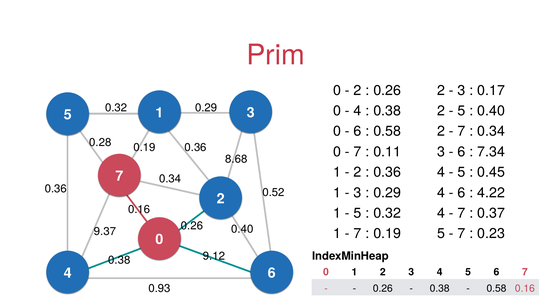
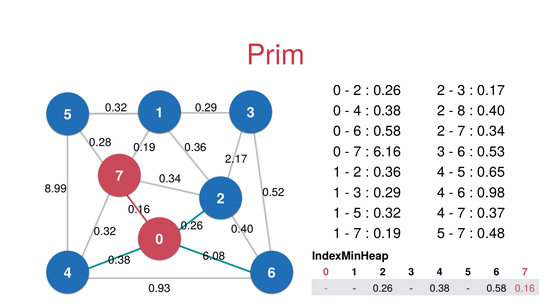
5: 5 -> 8 (462, 111)
0.11: 0.11 -> 6.16 (387, 152)
7.34: 7.34 -> 0.53 (491, 152)
8.68: 8.68 -> 2.17 (236, 159)
0.45: 0.45 -> 0.65 (491, 172)
0.36: 0.36 -> 8.99 (56, 189)
4.22: 4.22 -> 0.98 (491, 193)
9.37: 9.37 -> 0.32 (105, 232)
0.23: 0.23 -> 0.48 (491, 234)
9.12: 9.12 -> 6.08 (214, 256)
